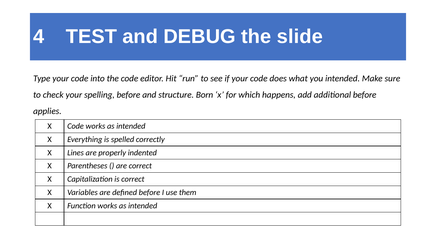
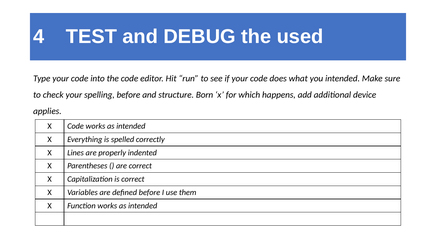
slide: slide -> used (300, 37)
additional before: before -> device (365, 95)
